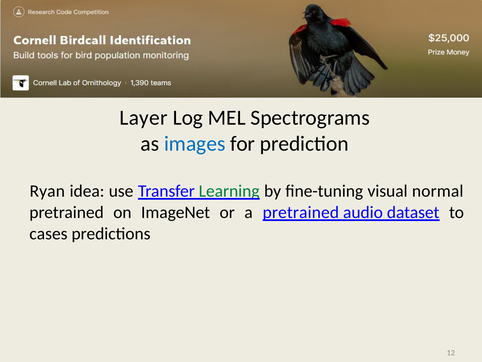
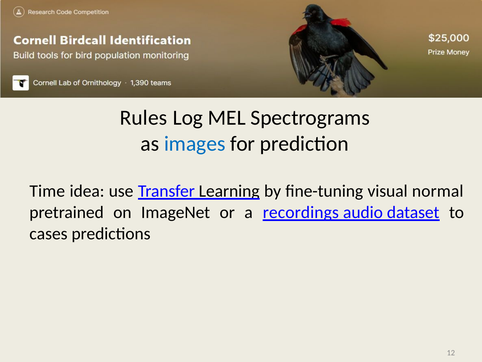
Layer: Layer -> Rules (144, 118)
Ryan: Ryan -> Time (47, 191)
Learning colour: green -> black (229, 191)
a pretrained: pretrained -> recordings (301, 212)
